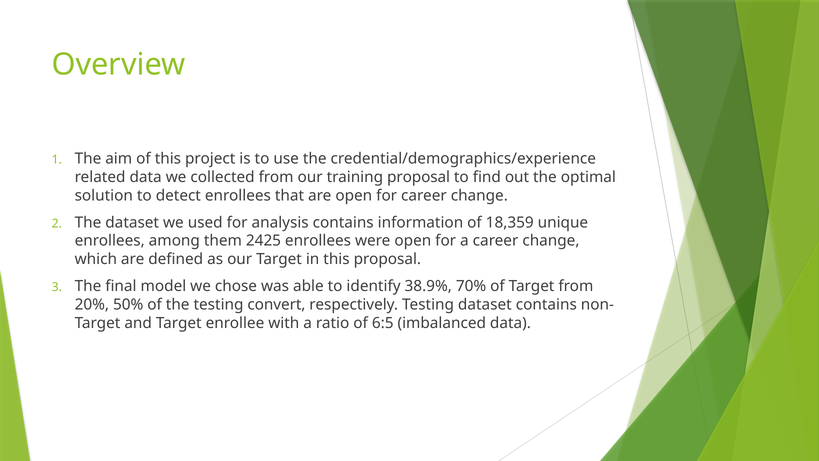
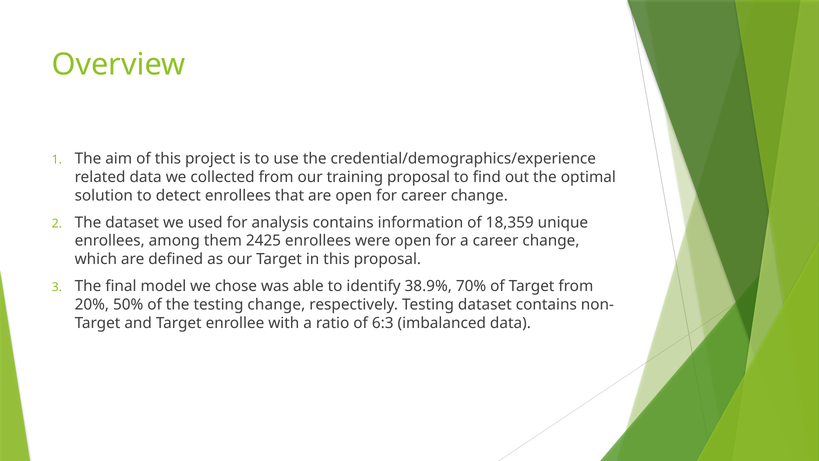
testing convert: convert -> change (276, 305)
6:5: 6:5 -> 6:3 (383, 323)
